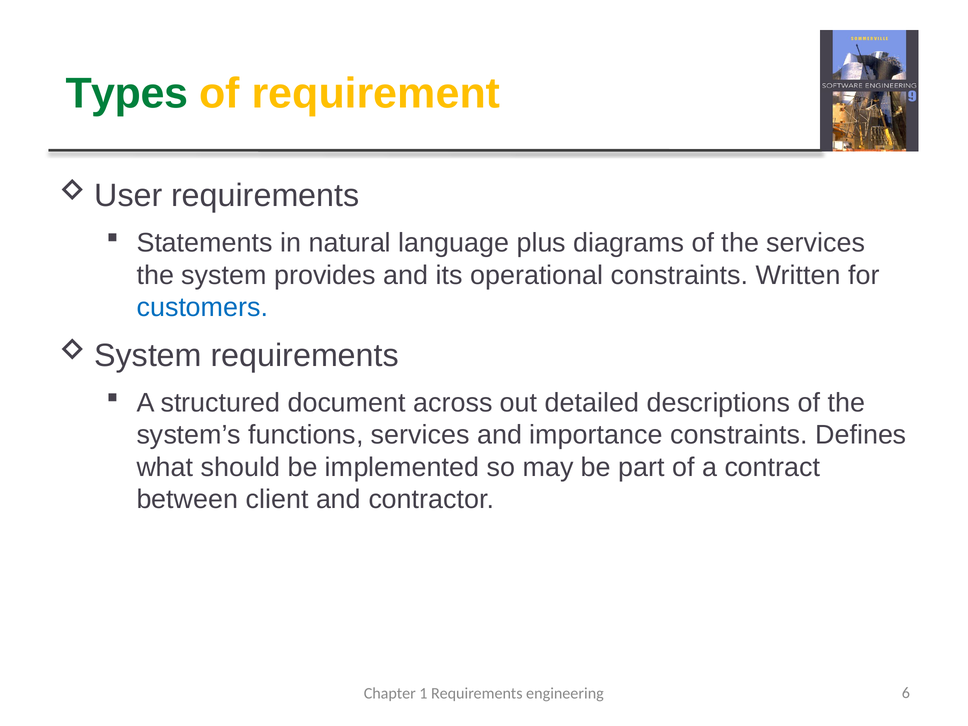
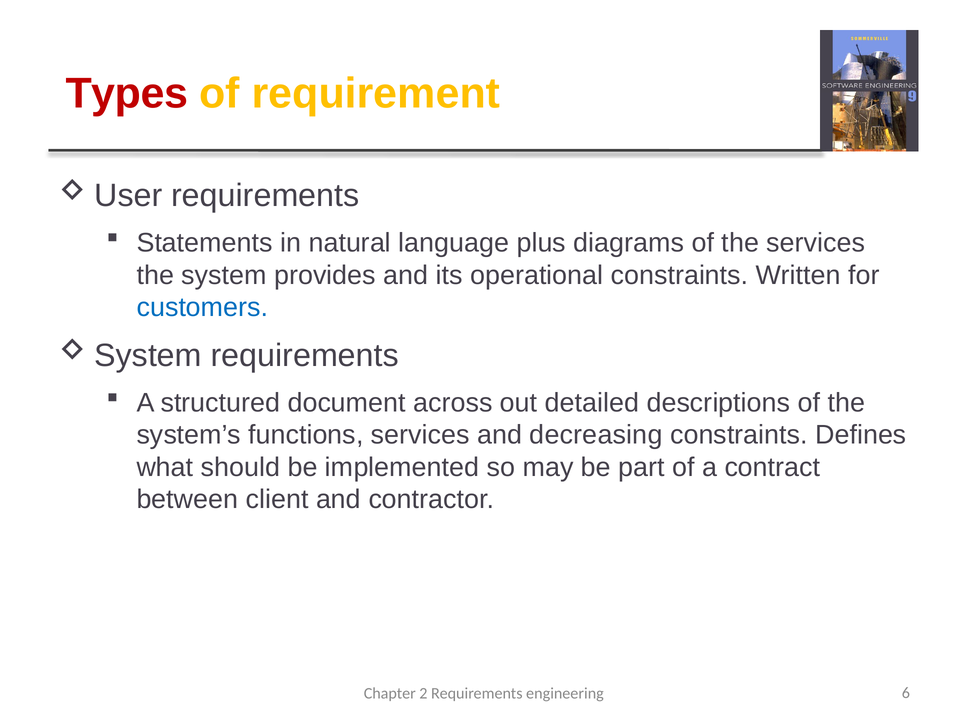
Types colour: green -> red (127, 94)
importance: importance -> decreasing (596, 435)
1: 1 -> 2 (423, 693)
